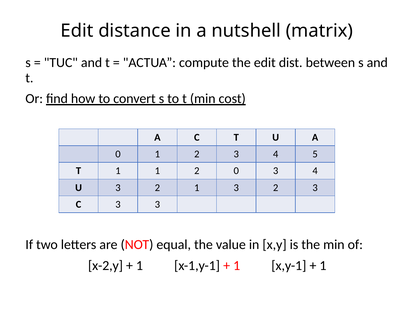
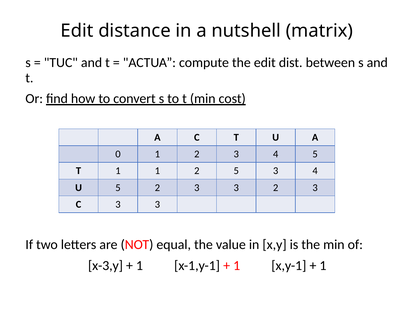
2 0: 0 -> 5 (236, 171)
U 3: 3 -> 5 (118, 188)
1: 1 -> 3 (197, 188)
x-2,y: x-2,y -> x-3,y (106, 266)
